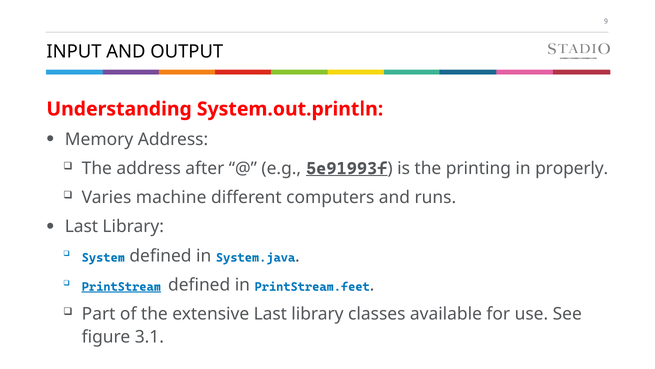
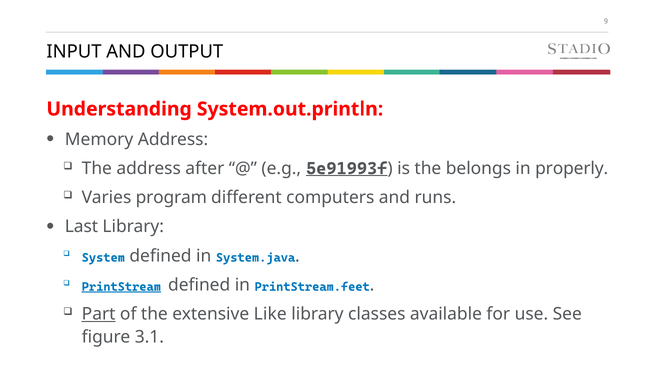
printing: printing -> belongs (478, 168)
machine: machine -> program (171, 197)
Part underline: none -> present (99, 314)
extensive Last: Last -> Like (270, 314)
